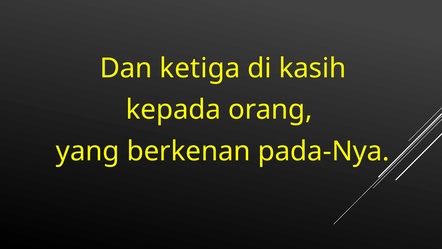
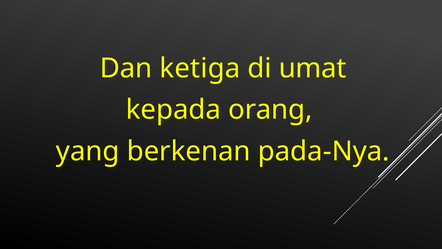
kasih: kasih -> umat (313, 68)
